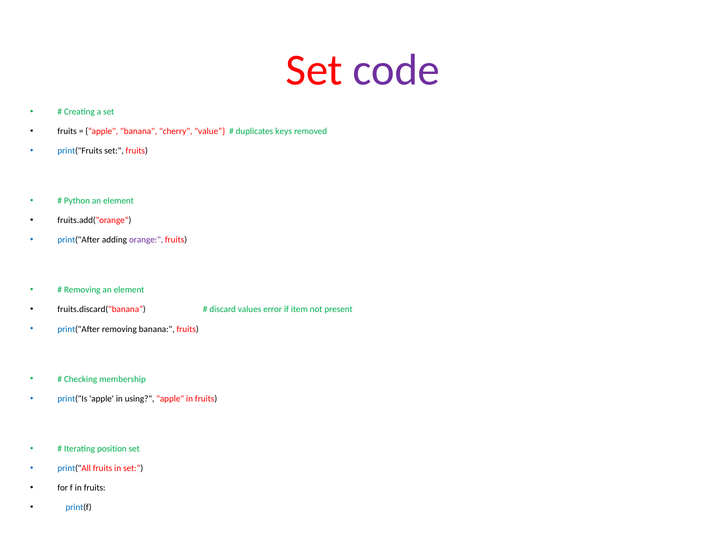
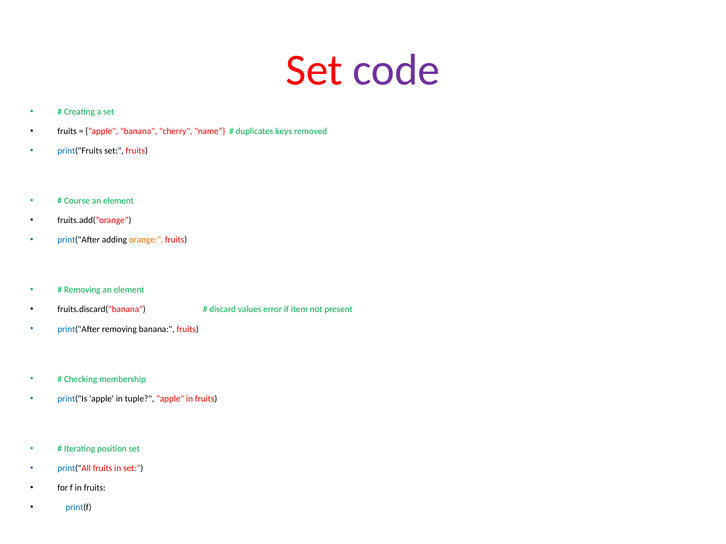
value: value -> name (210, 131)
Python: Python -> Course (77, 201)
orange colour: purple -> orange (146, 240)
using: using -> tuple (140, 399)
